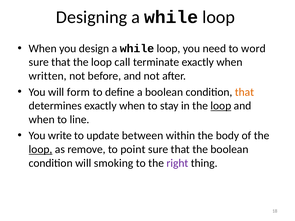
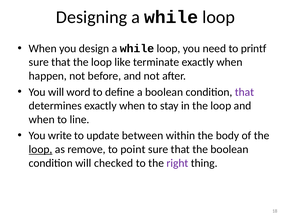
word: word -> printf (254, 49)
call: call -> like (123, 62)
written: written -> happen (48, 76)
form: form -> word (79, 92)
that colour: orange -> purple (245, 92)
loop underline: present -> none (221, 106)
smoking: smoking -> checked (114, 163)
